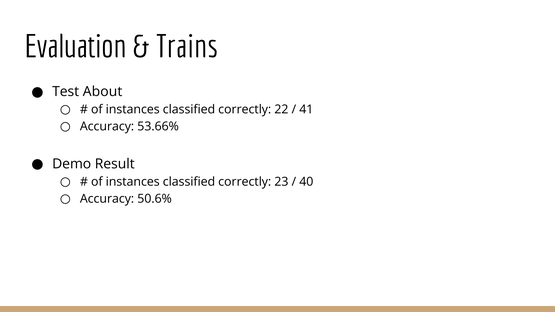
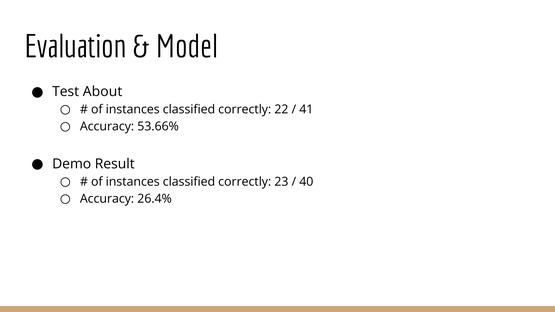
Trains: Trains -> Model (187, 47)
50.6%: 50.6% -> 26.4% (155, 199)
